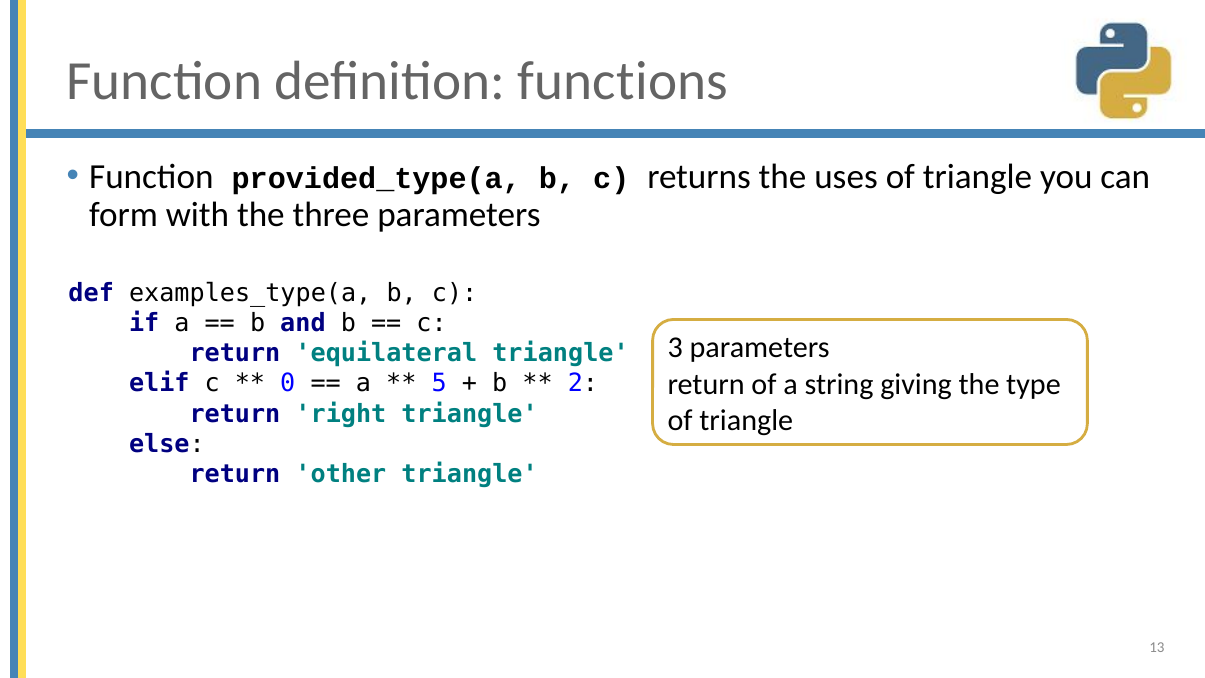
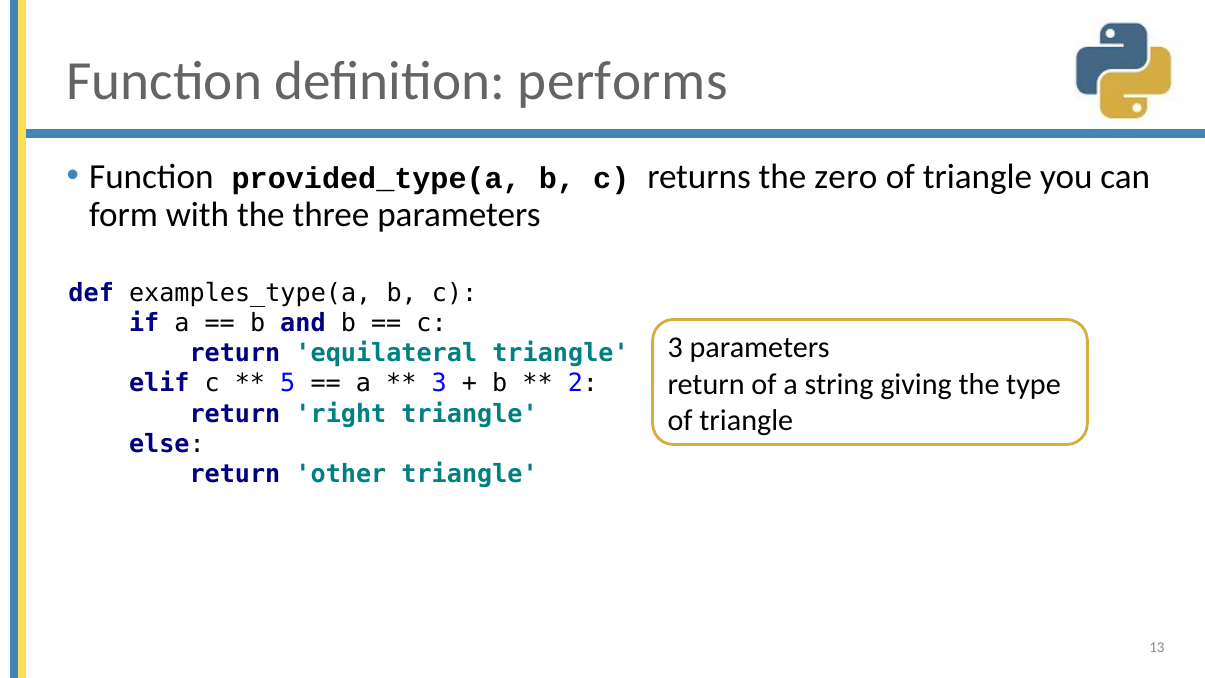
functions: functions -> performs (623, 81)
uses: uses -> zero (846, 177)
0: 0 -> 5 (288, 384)
5: 5 -> 3 (439, 384)
